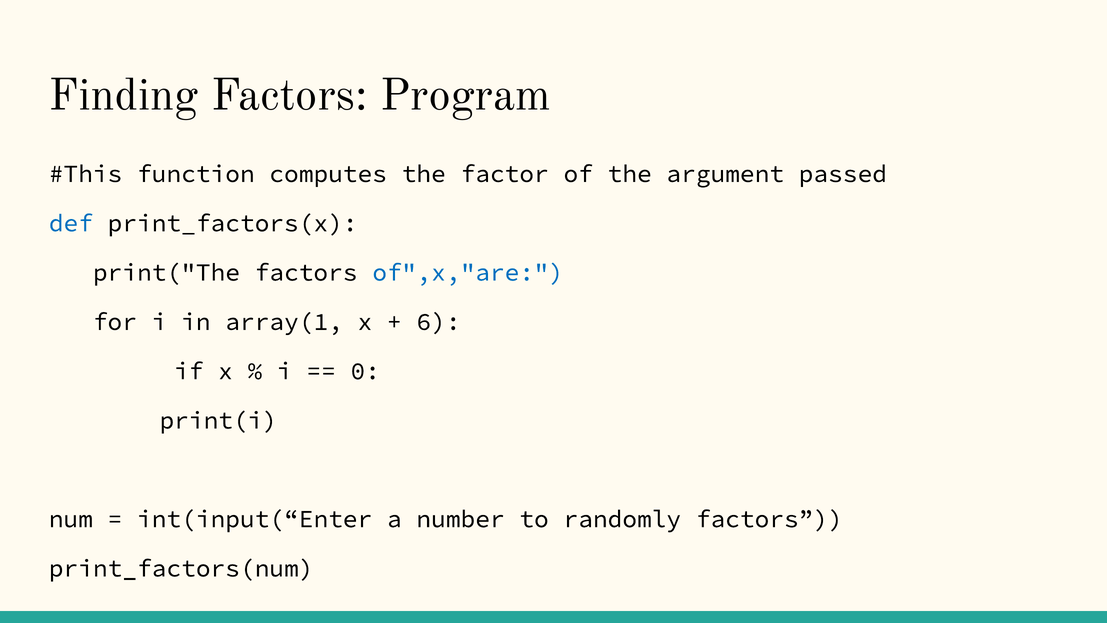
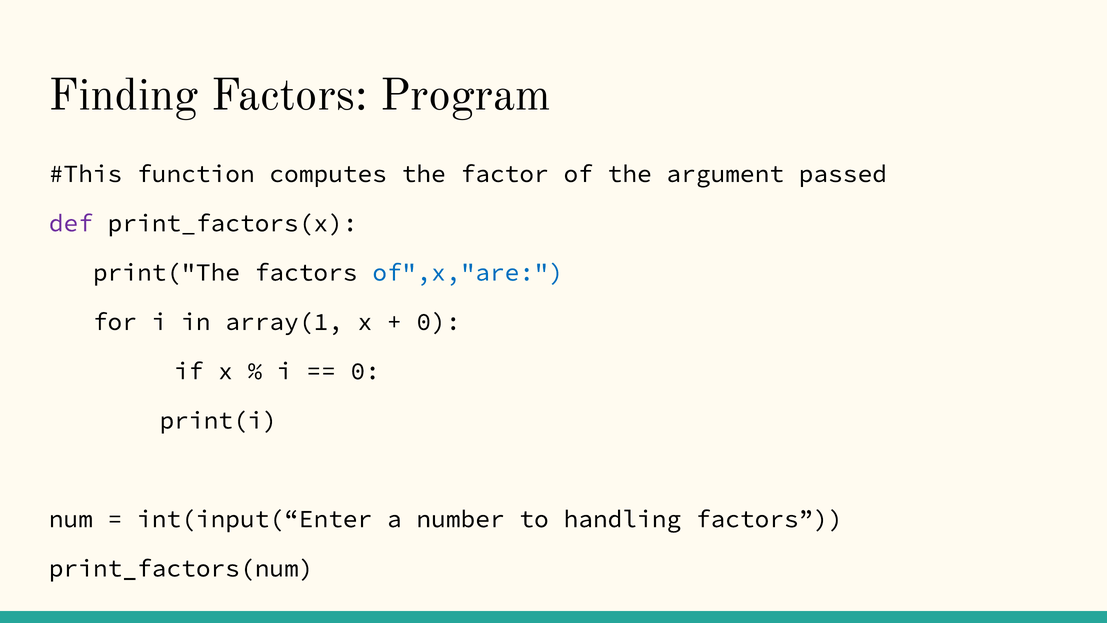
def colour: blue -> purple (71, 223)
6: 6 -> 0 (438, 322)
randomly: randomly -> handling (622, 519)
